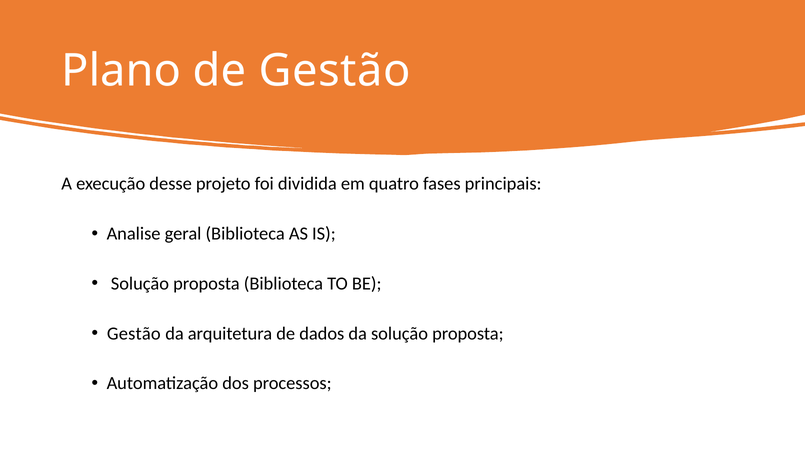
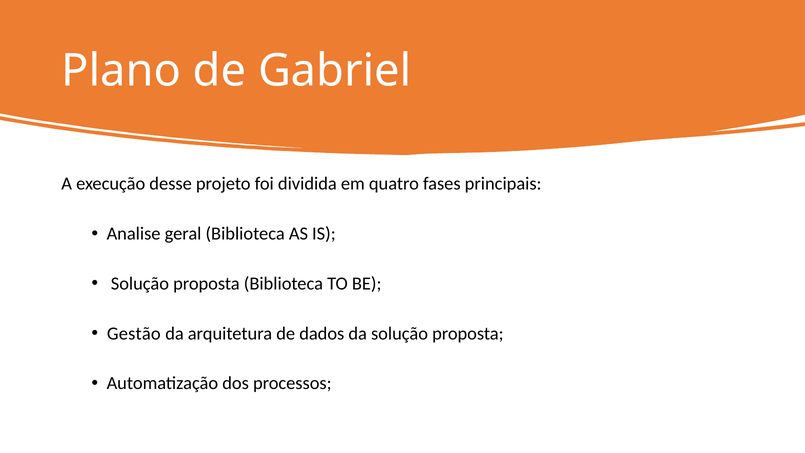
de Gestão: Gestão -> Gabriel (335, 71)
